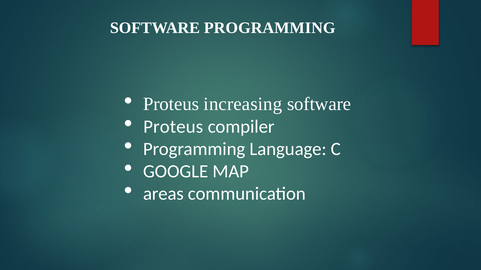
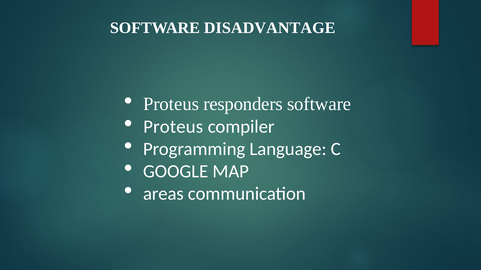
SOFTWARE PROGRAMMING: PROGRAMMING -> DISADVANTAGE (270, 28)
increasing: increasing -> responders (243, 104)
